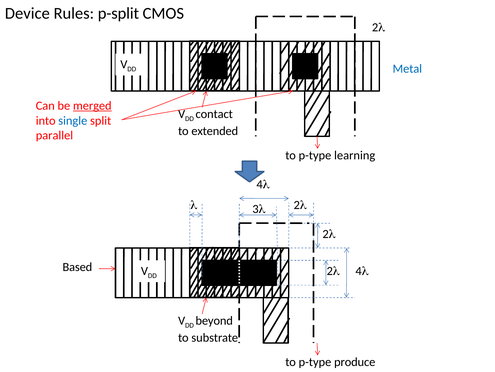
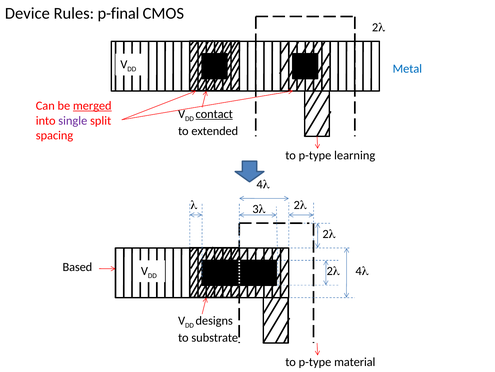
p-split: p-split -> p-final (118, 13)
contact underline: none -> present (214, 114)
single colour: blue -> purple (73, 120)
parallel: parallel -> spacing (54, 135)
beyond: beyond -> designs (214, 320)
produce: produce -> material (355, 361)
